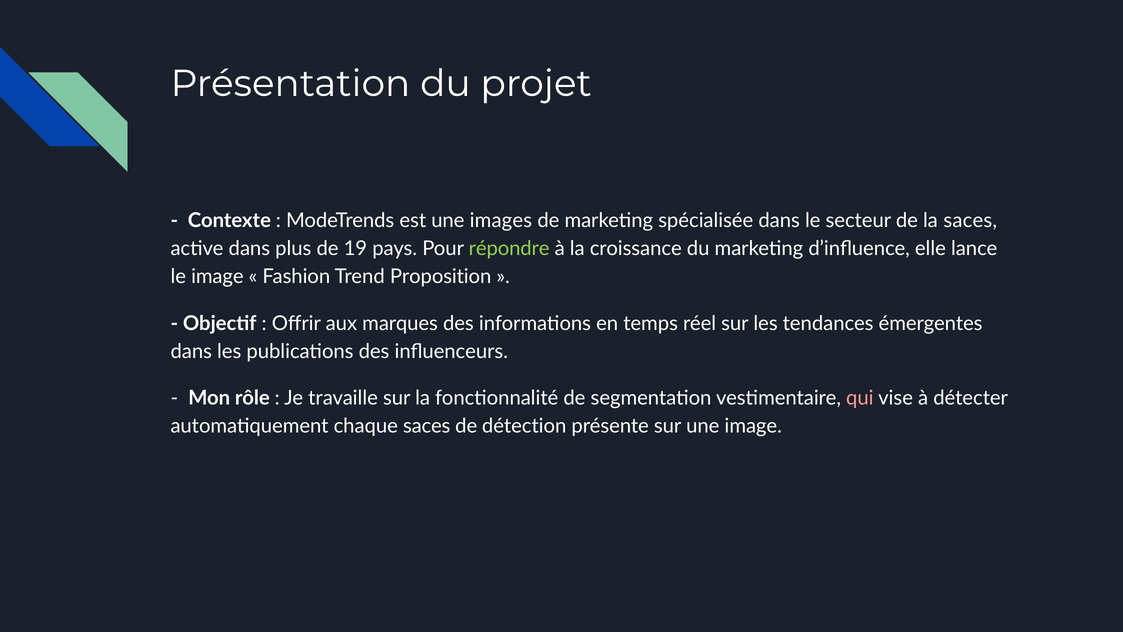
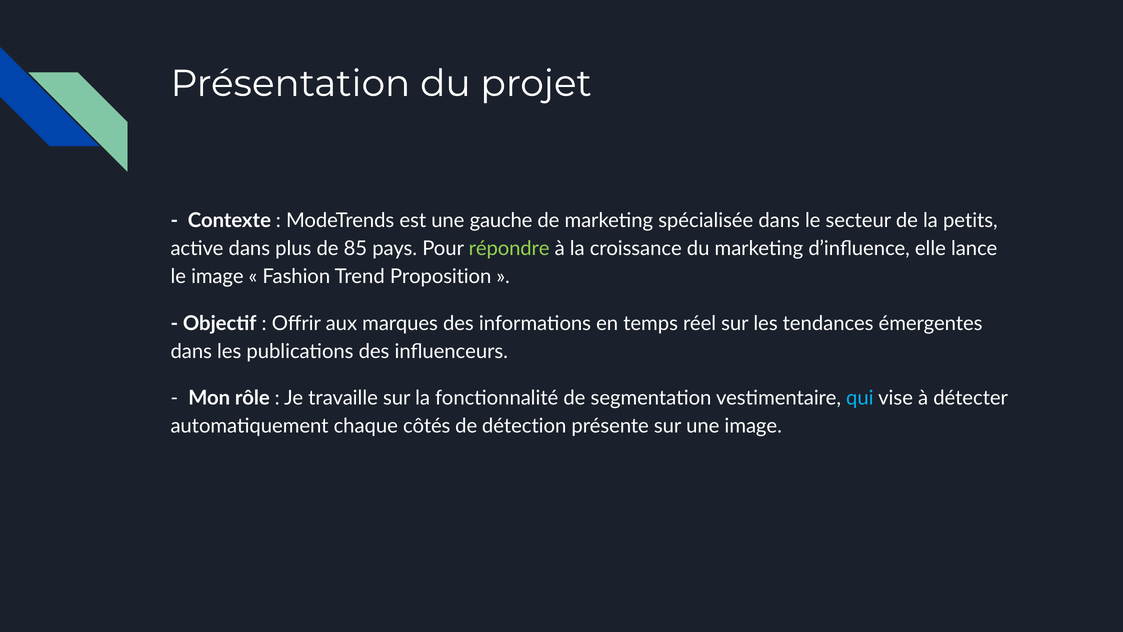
images: images -> gauche (501, 221)
la saces: saces -> petits (970, 221)
19: 19 -> 85 (355, 249)
qui colour: pink -> light blue (860, 398)
chaque saces: saces -> côtés (427, 426)
